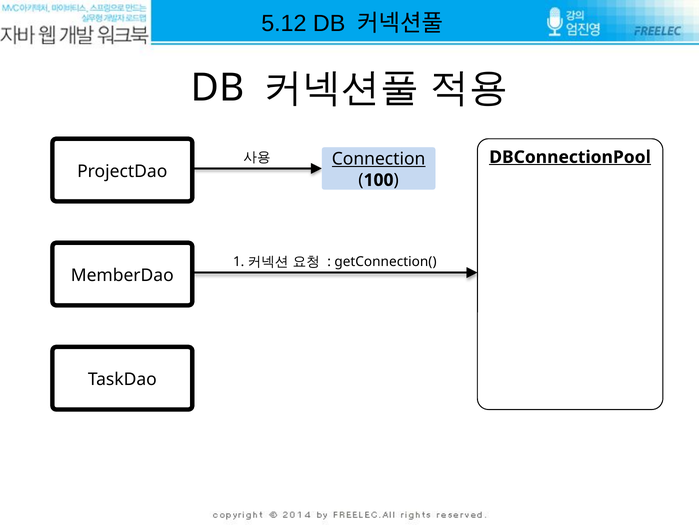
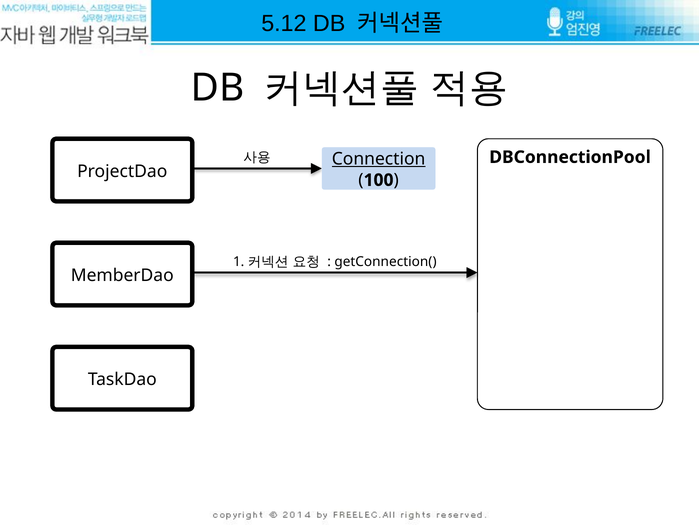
DBConnectionPool underline: present -> none (570, 157)
